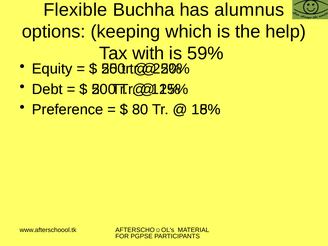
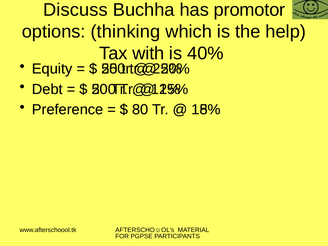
Flexible: Flexible -> Discuss (75, 10)
alumnus: alumnus -> promotor (249, 10)
keeping: keeping -> thinking (125, 32)
59%: 59% -> 40% (205, 53)
